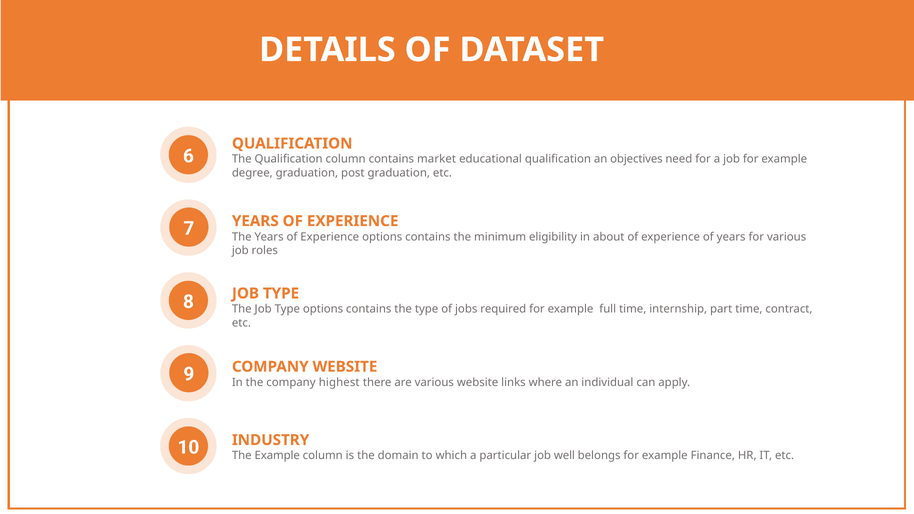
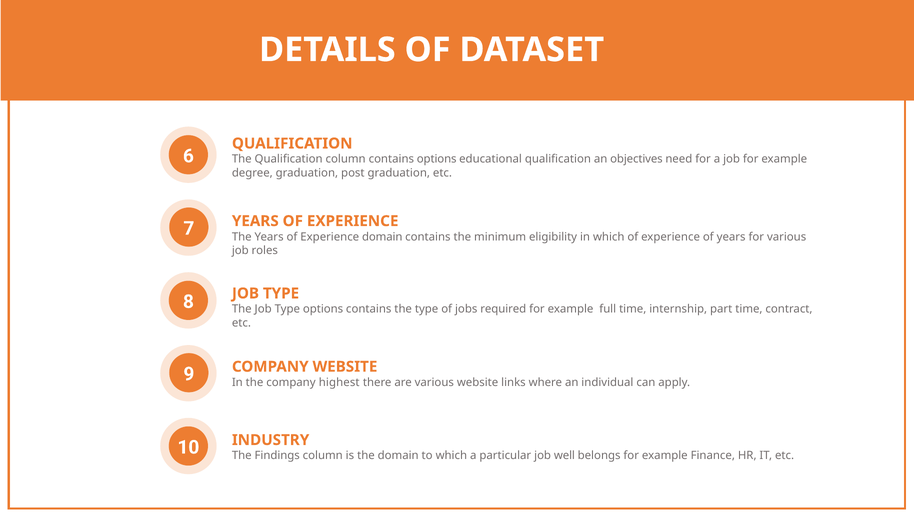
contains market: market -> options (437, 159)
Experience options: options -> domain (382, 237)
in about: about -> which (609, 237)
The Example: Example -> Findings (277, 456)
